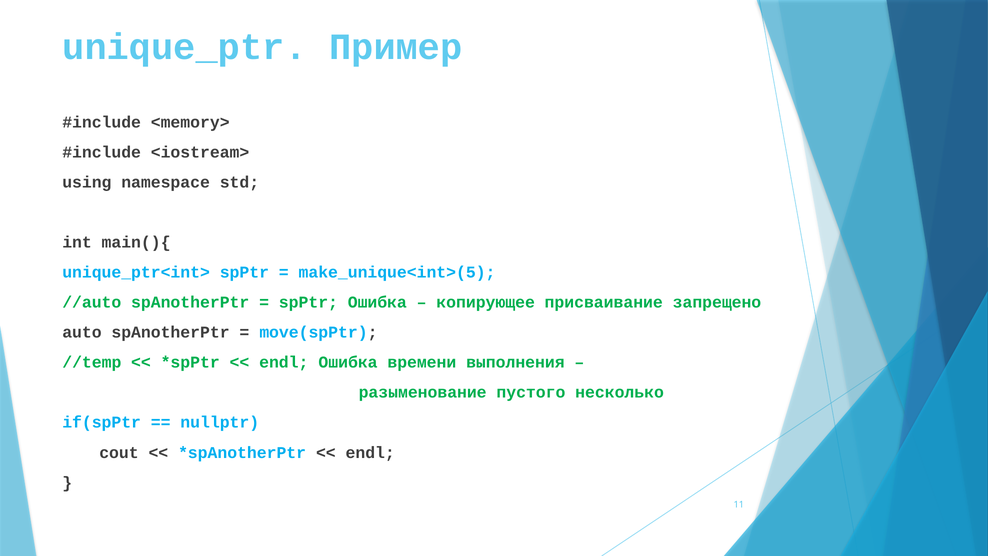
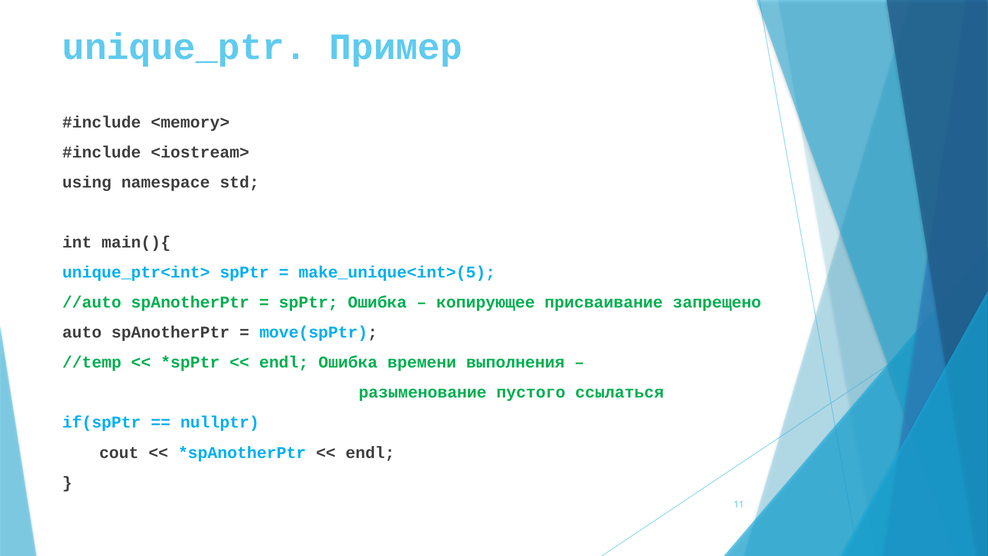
несколько: несколько -> ссылаться (620, 392)
